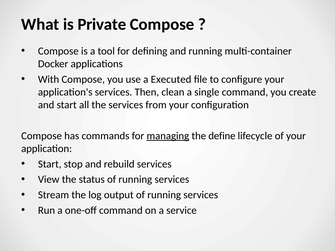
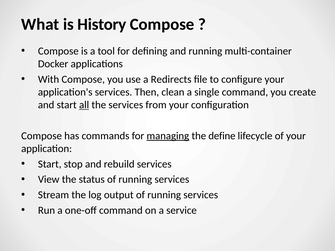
Private: Private -> History (102, 24)
Executed: Executed -> Redirects (171, 79)
all underline: none -> present (84, 105)
